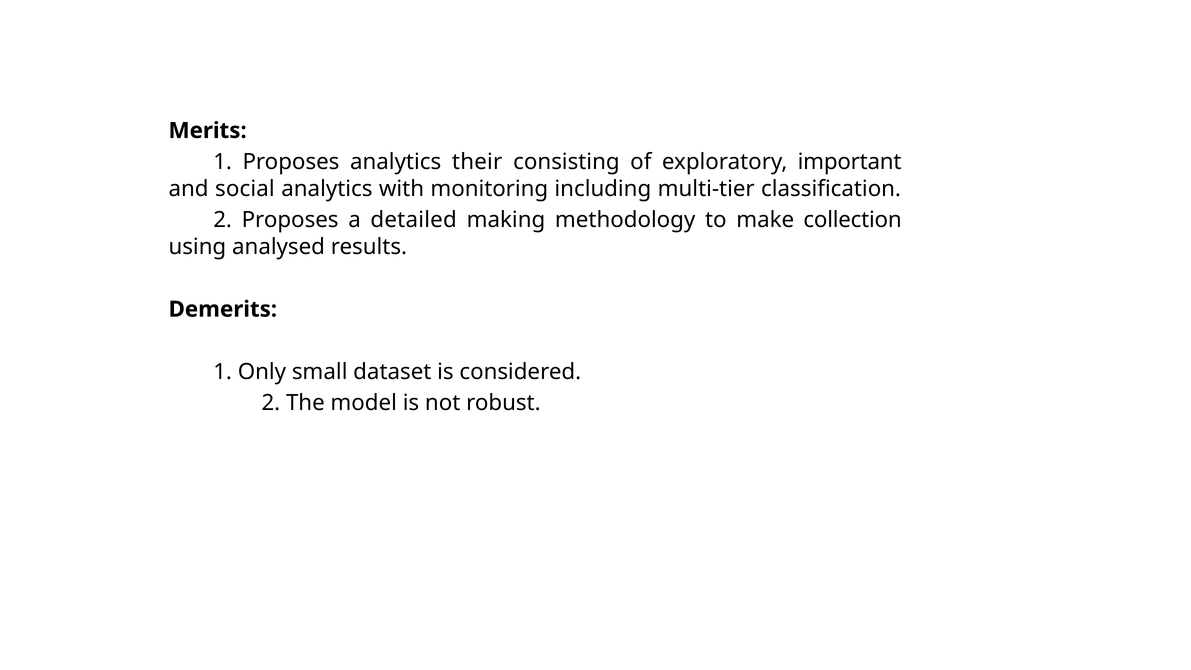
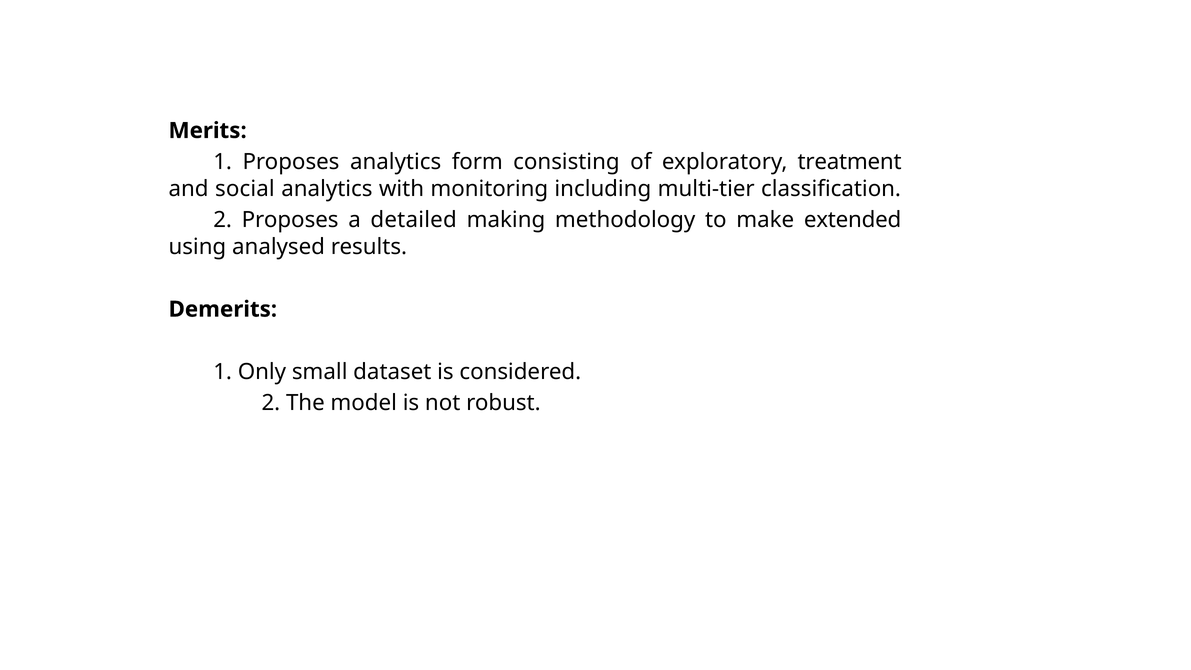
their: their -> form (477, 162)
important: important -> treatment (850, 162)
collection: collection -> extended (853, 220)
